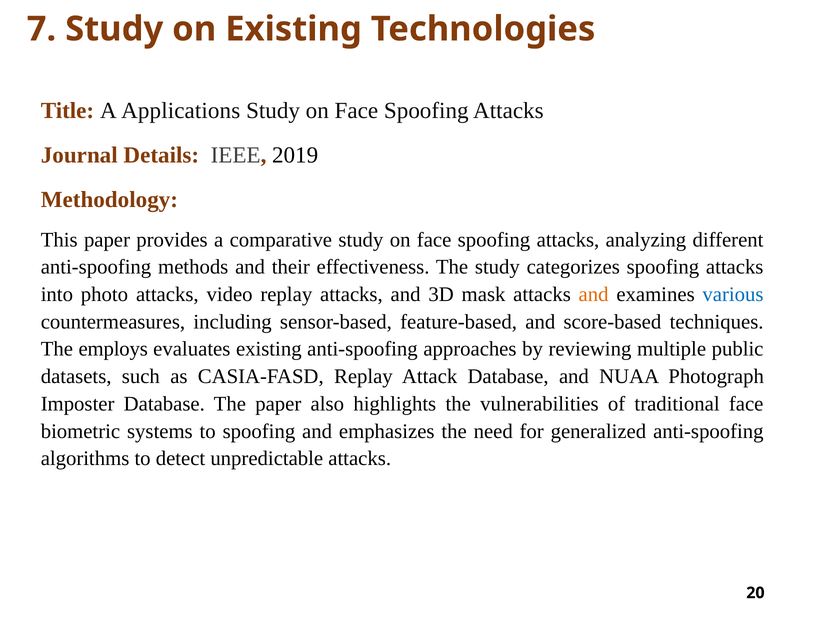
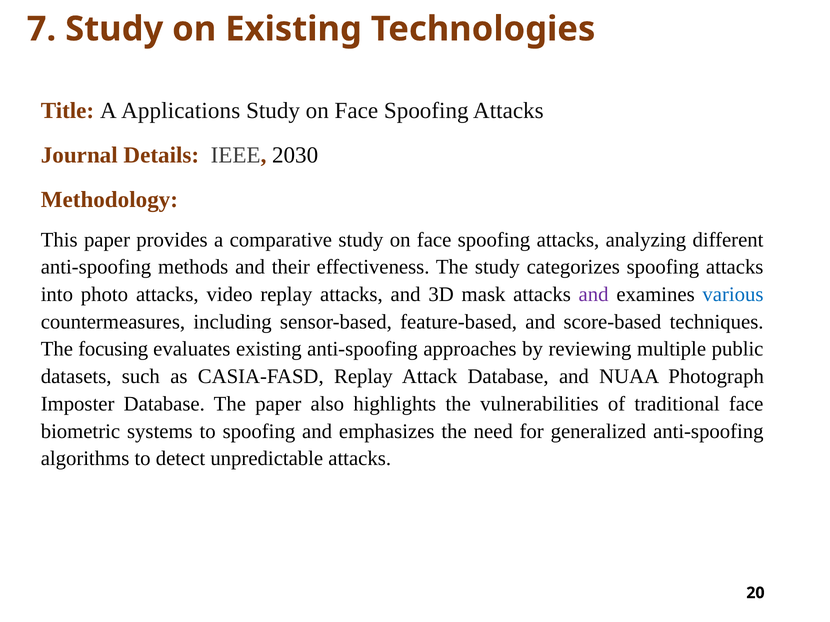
2019: 2019 -> 2030 (295, 155)
and colour: orange -> purple (594, 295)
employs: employs -> focusing (113, 349)
